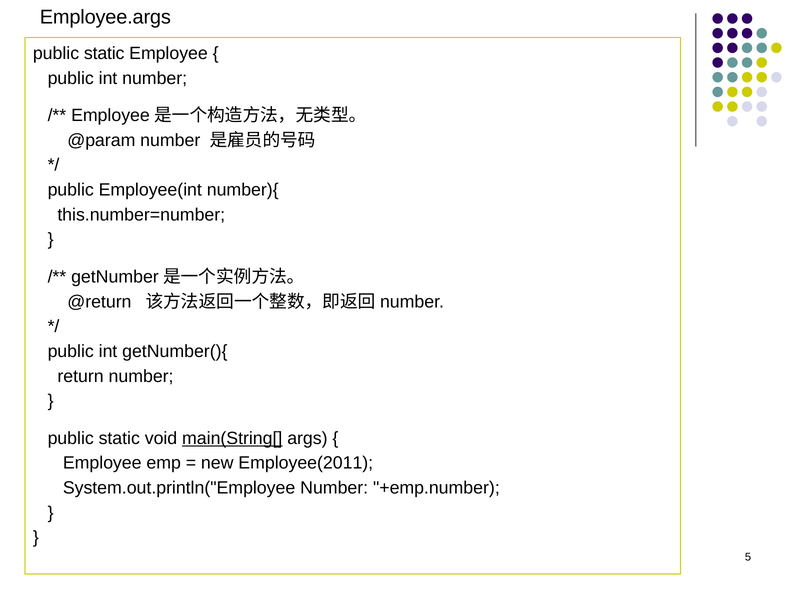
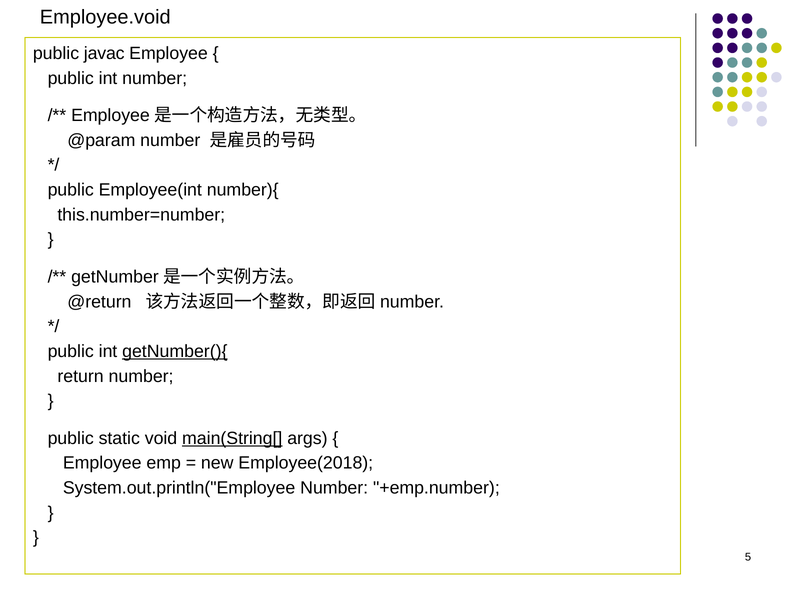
Employee.args: Employee.args -> Employee.void (105, 17)
static: static -> javac (104, 53)
getNumber(){ underline: none -> present (175, 351)
Employee(2011: Employee(2011 -> Employee(2018 (306, 463)
